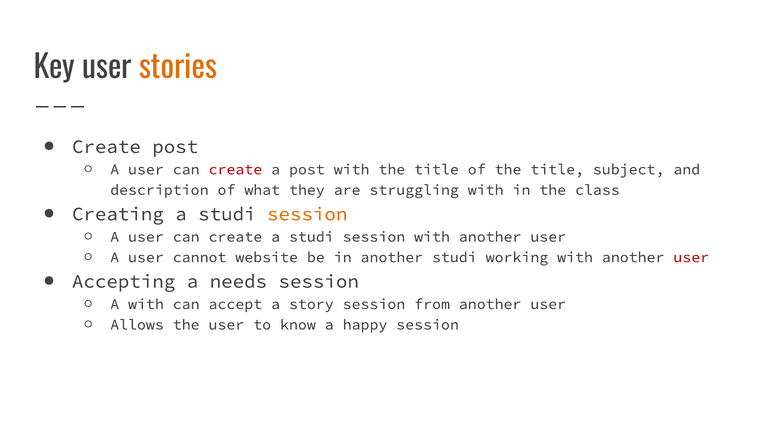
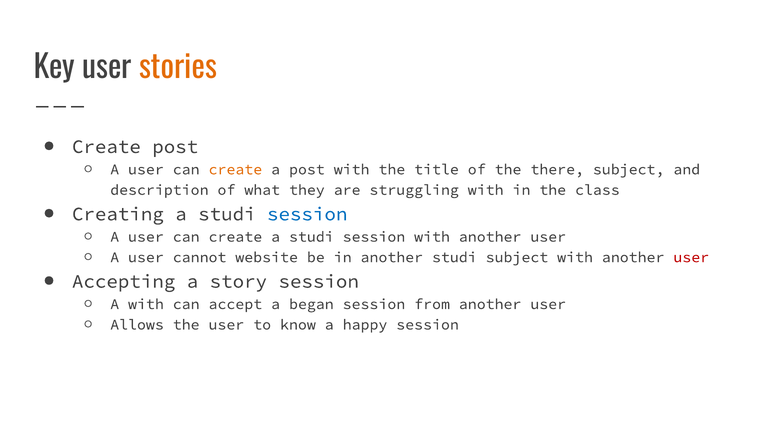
create colour: red -> orange (235, 170)
of the title: title -> there (557, 170)
session colour: orange -> blue (307, 214)
studi working: working -> subject (517, 257)
needs: needs -> story (238, 282)
story: story -> began (311, 304)
